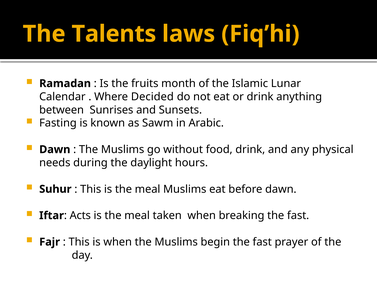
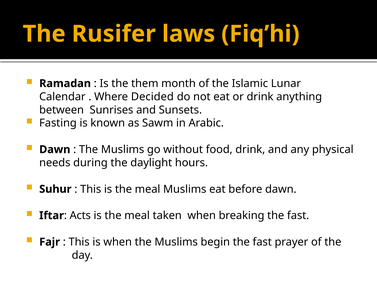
Talents: Talents -> Rusifer (114, 34)
fruits: fruits -> them (145, 83)
